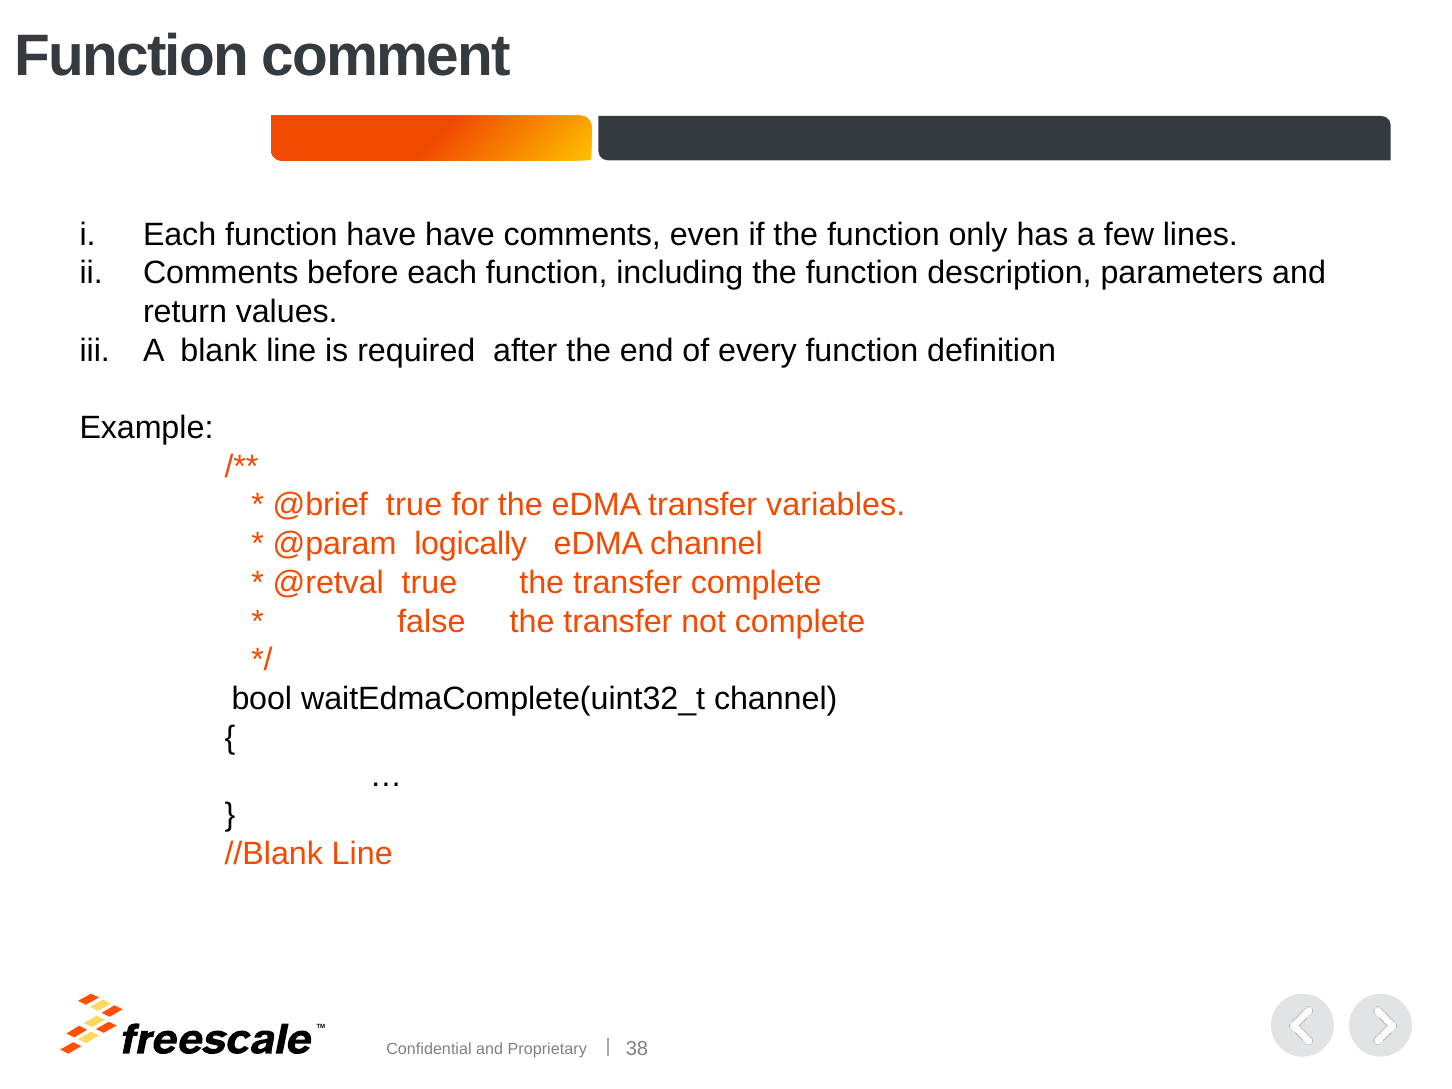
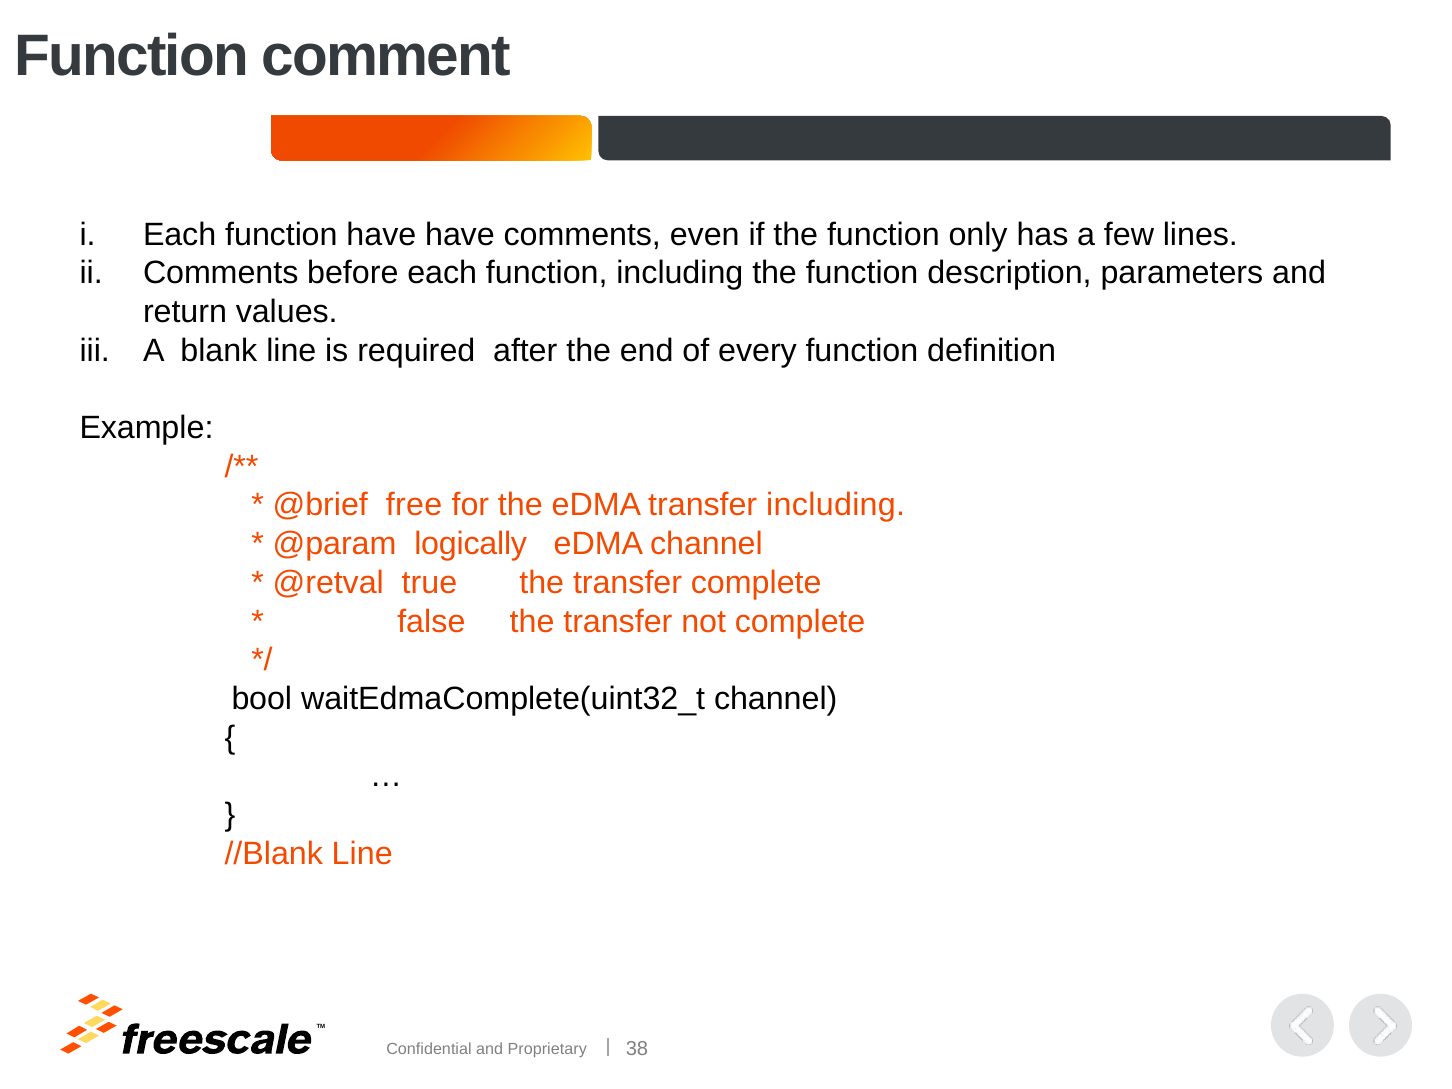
@brief true: true -> free (414, 505)
transfer variables: variables -> including (836, 505)
